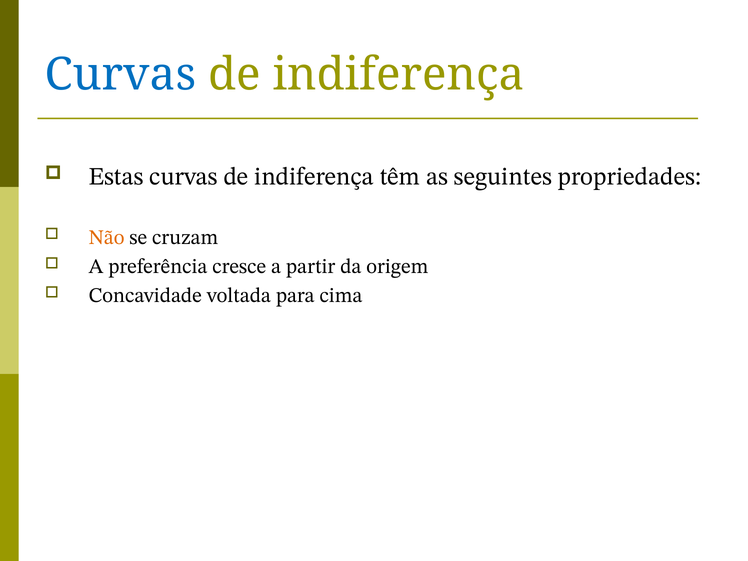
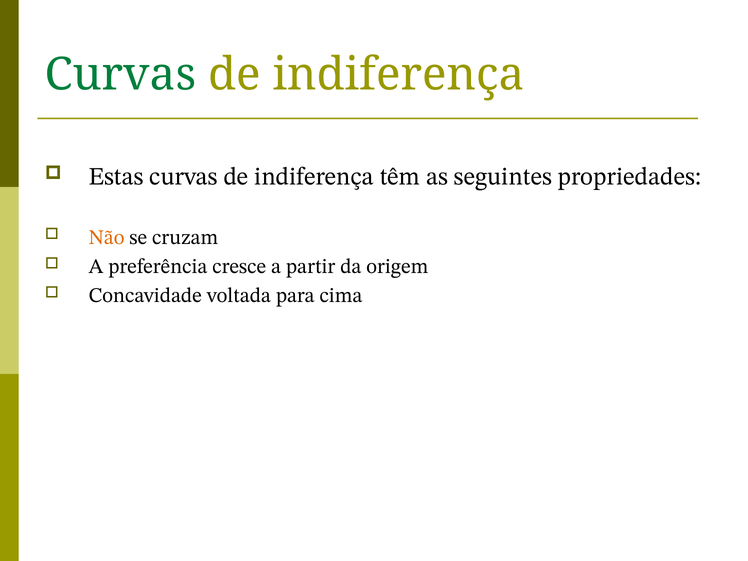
Curvas colour: blue -> green (121, 75)
